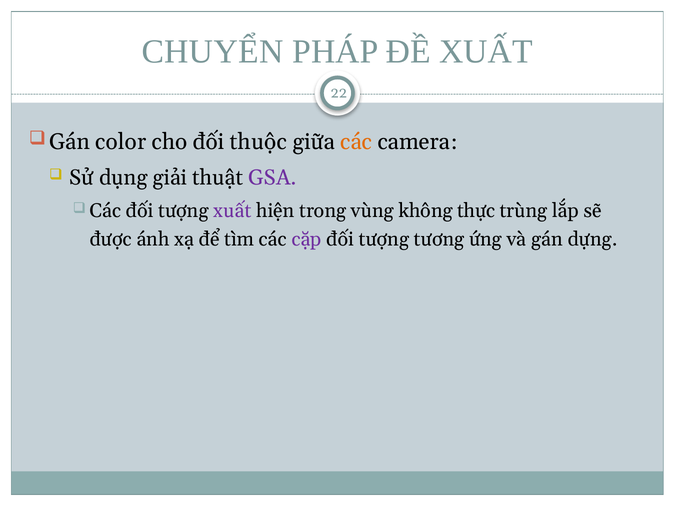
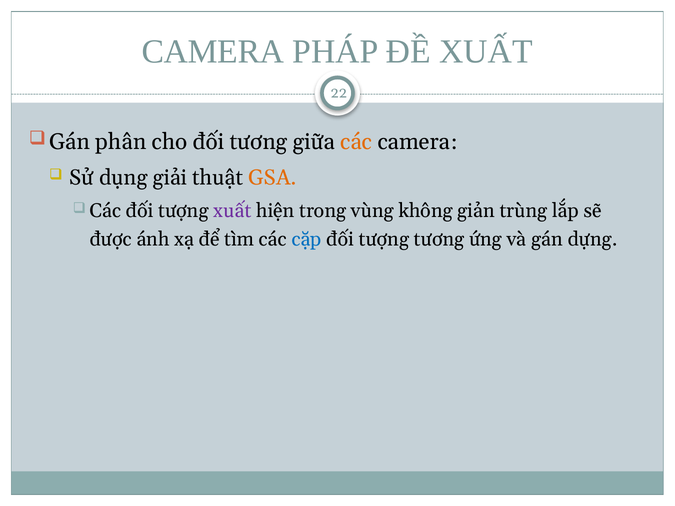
CHUYỂN: CHUYỂN -> CAMERA (213, 52)
color: color -> phân (121, 142)
đối thuộc: thuộc -> tương (259, 142)
GSA colour: purple -> orange (272, 178)
thực: thực -> giản (476, 211)
cặp colour: purple -> blue (307, 239)
